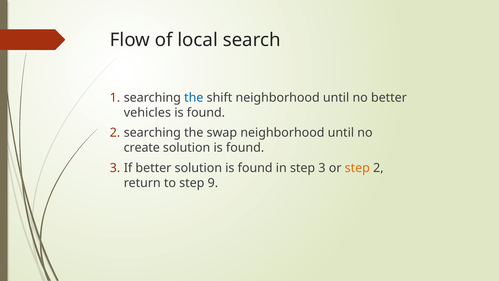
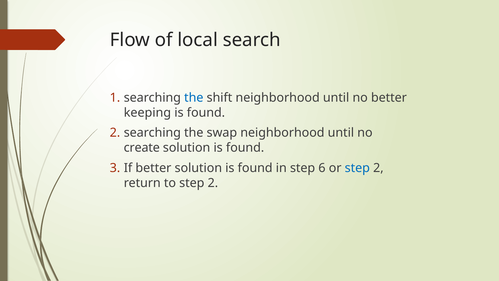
vehicles: vehicles -> keeping (147, 113)
step 3: 3 -> 6 (322, 168)
step colour: orange -> blue (357, 168)
to step 9: 9 -> 2 (213, 183)
